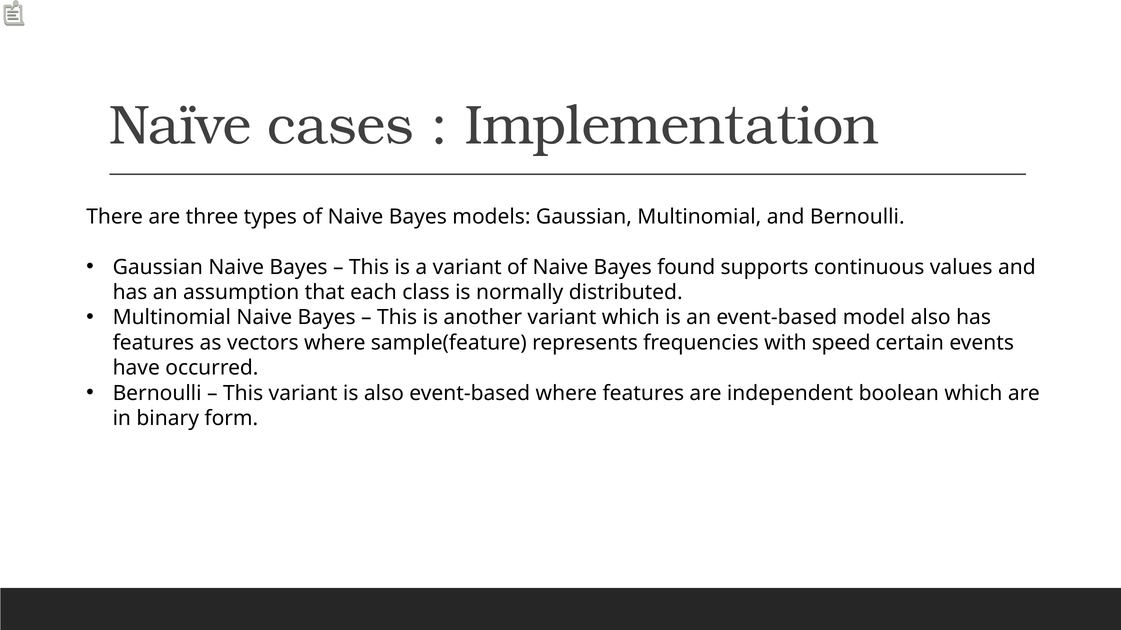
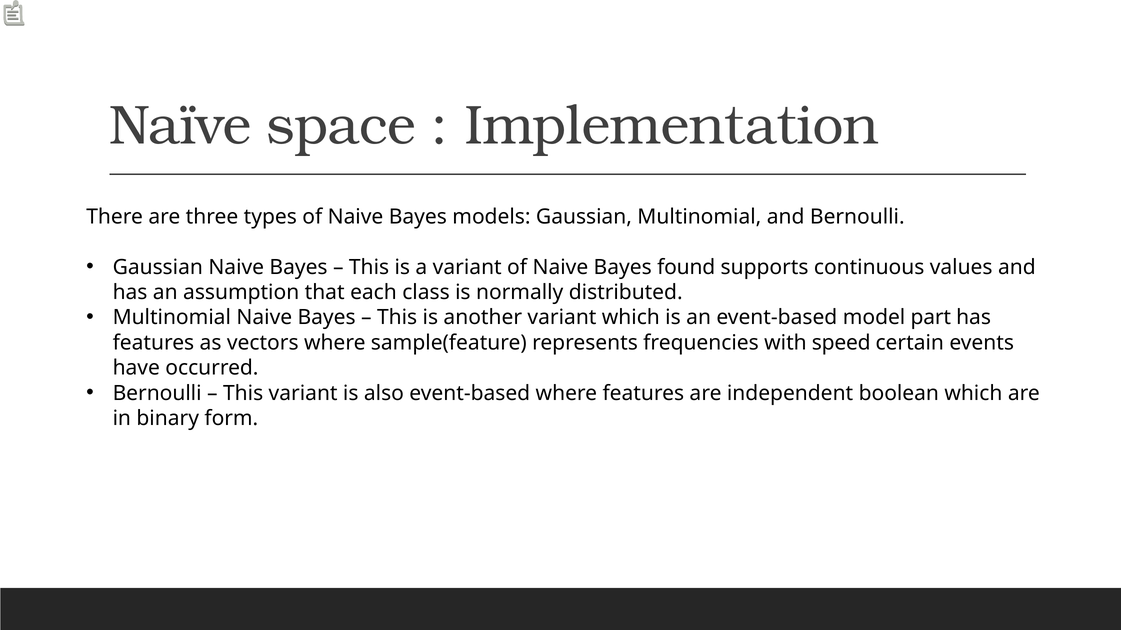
cases: cases -> space (341, 126)
model also: also -> part (931, 318)
